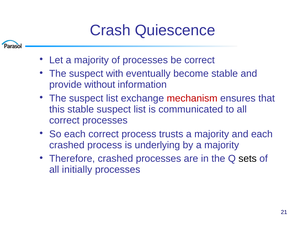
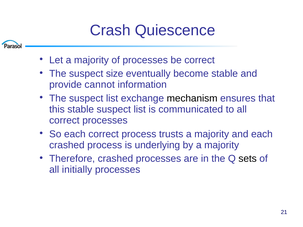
with: with -> size (115, 74)
without: without -> cannot (100, 85)
mechanism colour: red -> black (192, 98)
